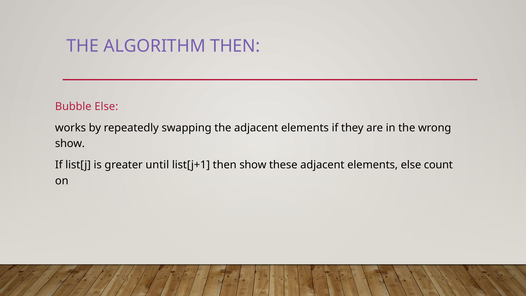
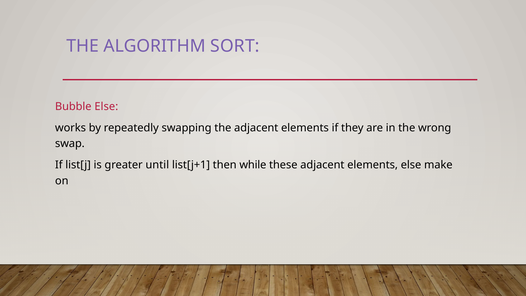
ALGORITHM THEN: THEN -> SORT (235, 46)
show: show -> swap (70, 144)
then show: show -> while (253, 165)
count: count -> make (438, 165)
